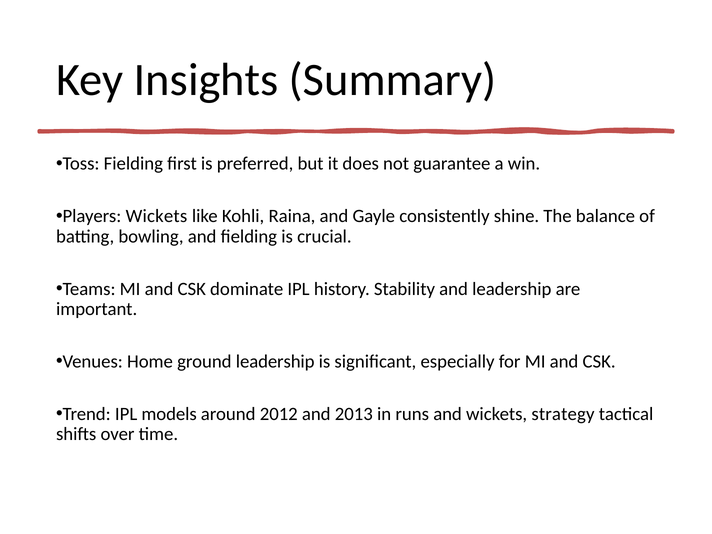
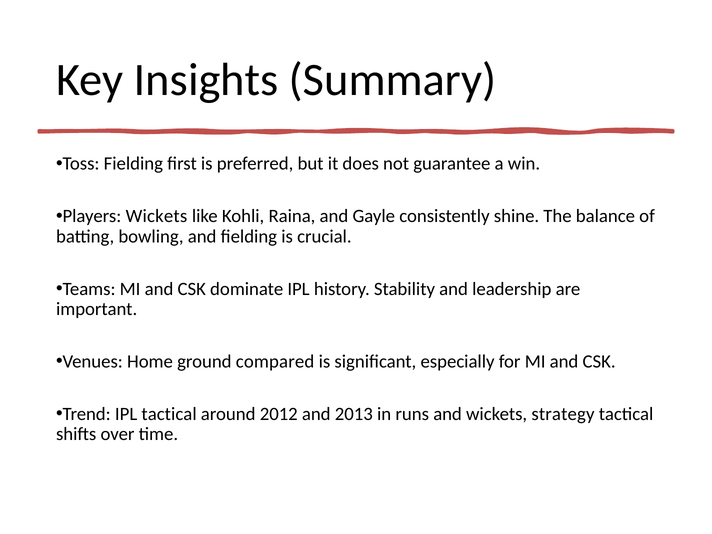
ground leadership: leadership -> compared (275, 361)
IPL models: models -> tactical (169, 414)
